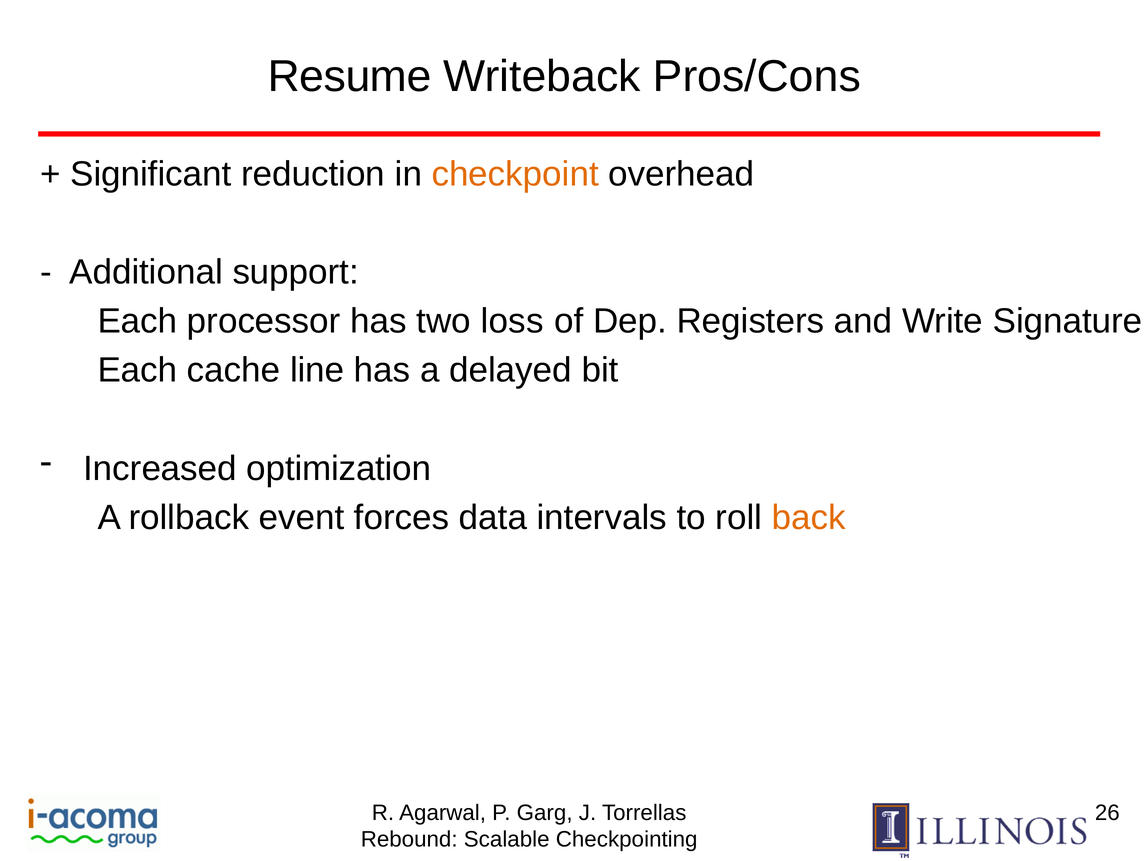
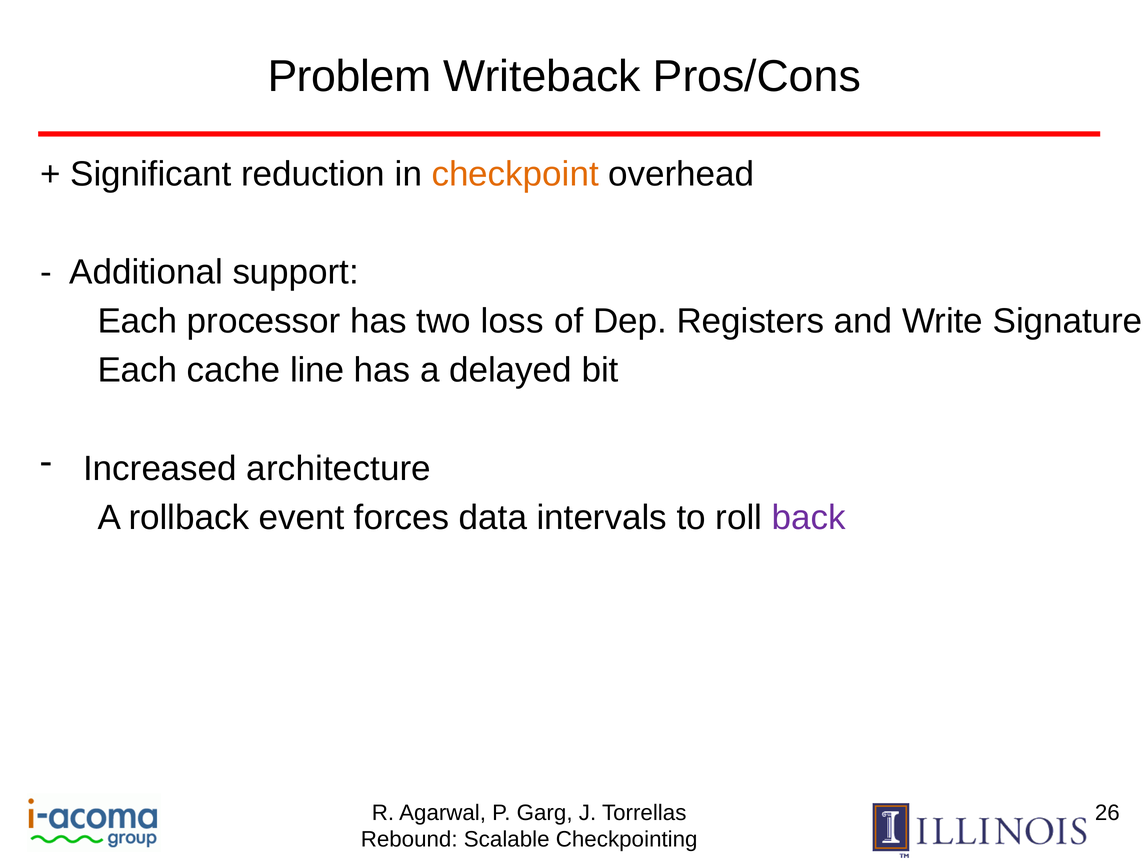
Resume: Resume -> Problem (349, 76)
optimization: optimization -> architecture (339, 469)
back colour: orange -> purple (809, 518)
